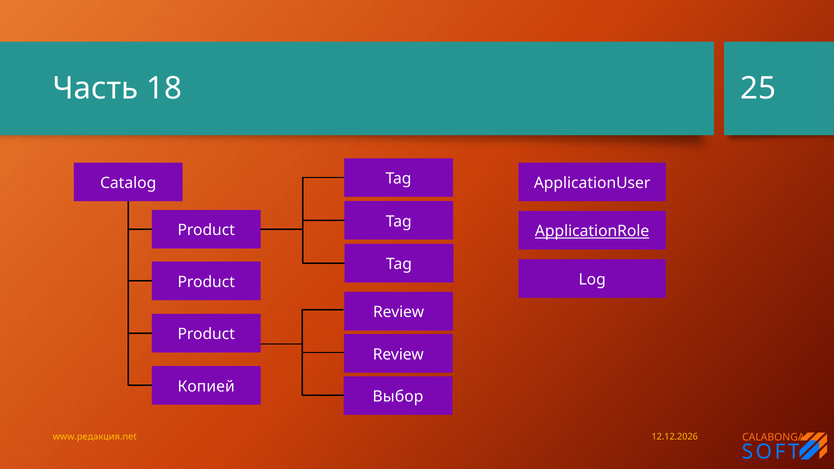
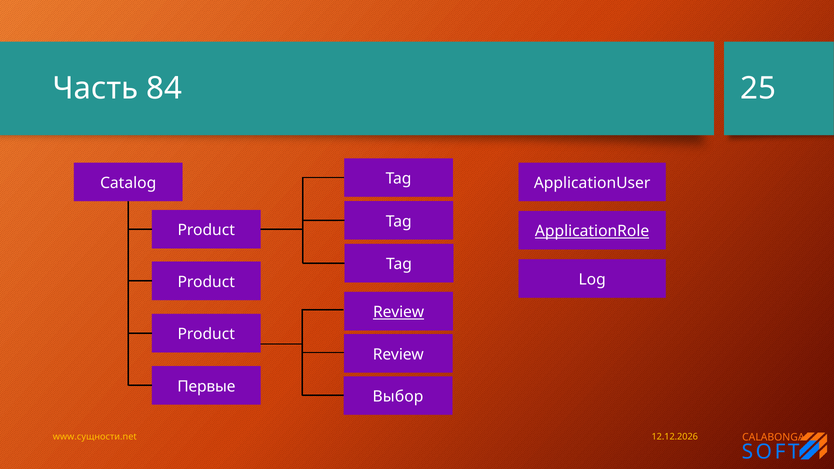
18: 18 -> 84 (164, 88)
Review underline: none -> present (399, 312)
Копией: Копией -> Первые (206, 387)
www.редакция.net: www.редакция.net -> www.сущности.net (95, 437)
